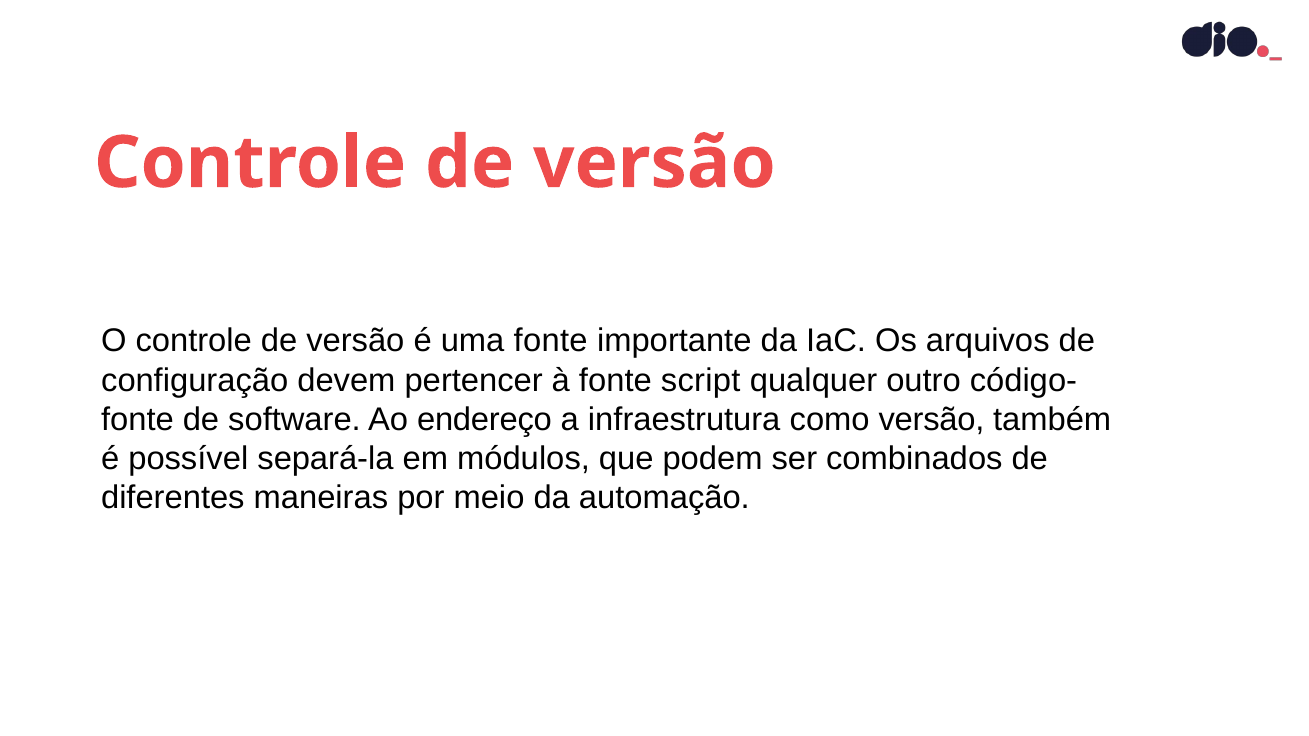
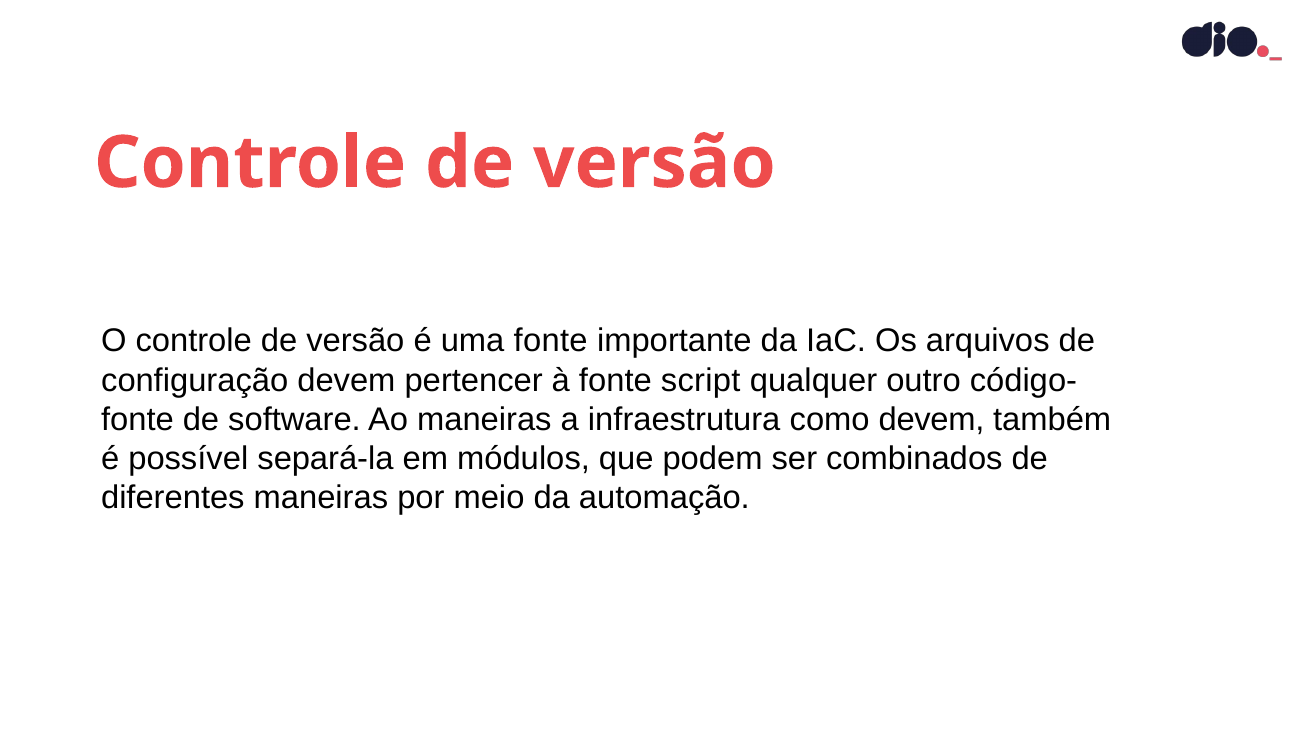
Ao endereço: endereço -> maneiras (484, 420)
como versão: versão -> devem (932, 420)
